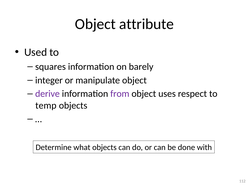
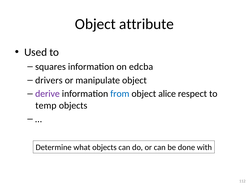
barely: barely -> edcba (141, 67)
integer: integer -> drivers (49, 80)
from colour: purple -> blue (120, 94)
uses: uses -> alice (167, 94)
